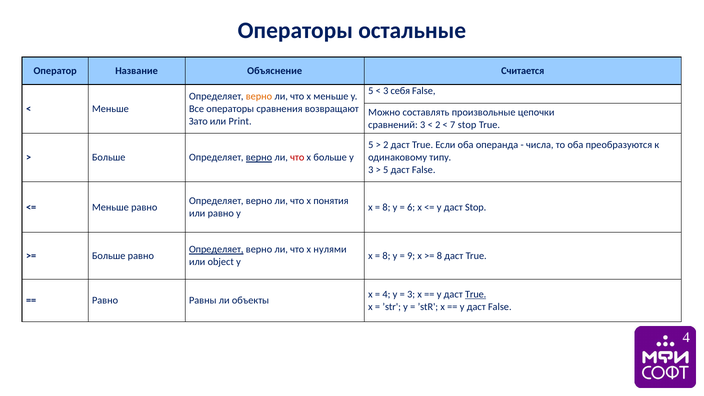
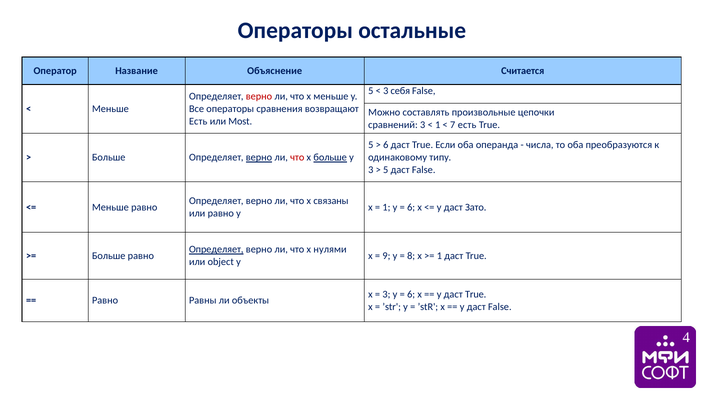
верно colour: orange -> red (259, 96)
Зато: Зато -> Есть (198, 121)
Print: Print -> Most (240, 121)
2: 2 -> 1 (438, 125)
7 stop: stop -> есть (467, 125)
2: 2 -> 6 (386, 145)
больше underline: none -> present (330, 158)
понятия: понятия -> связаны (331, 201)
8: 8 -> 1 (386, 207)
даст Stop: Stop -> Зато (476, 207)
8: 8 -> 9 (386, 256)
9: 9 -> 8 (411, 256)
8: 8 -> 1 (439, 256)
4: 4 -> 3 (386, 294)
3: 3 -> 6 (411, 294)
True underline: present -> none (476, 294)
